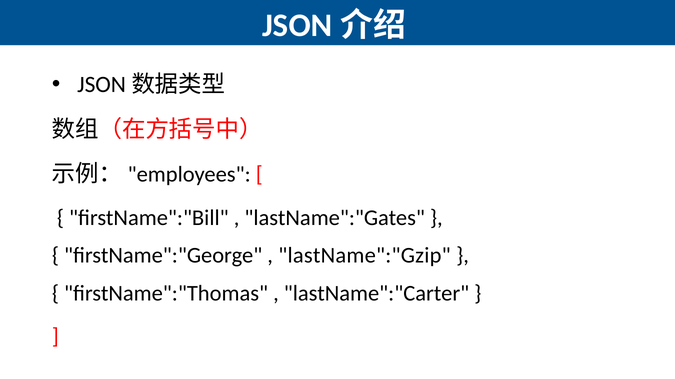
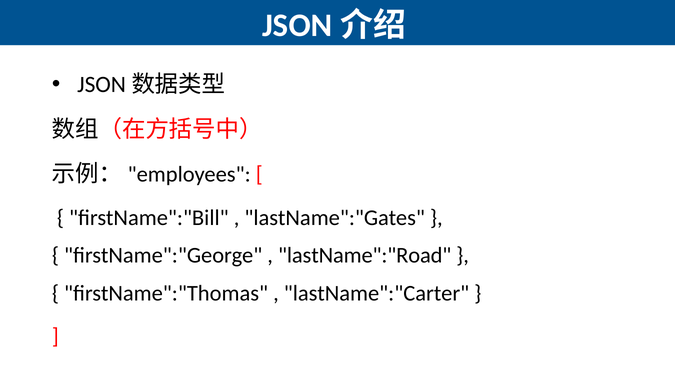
lastName":"Gzip: lastName":"Gzip -> lastName":"Road (365, 256)
